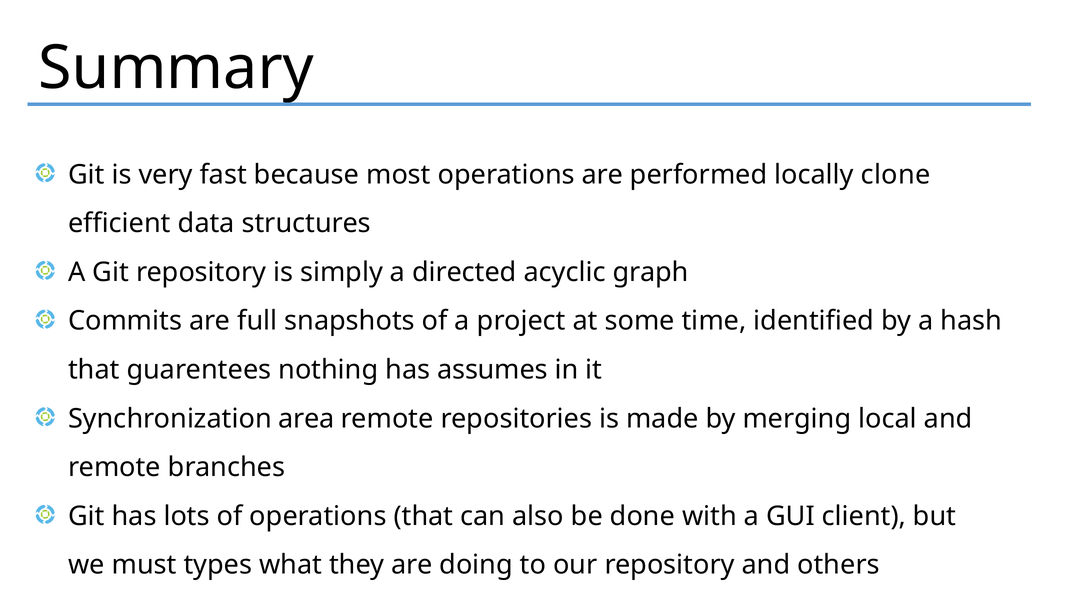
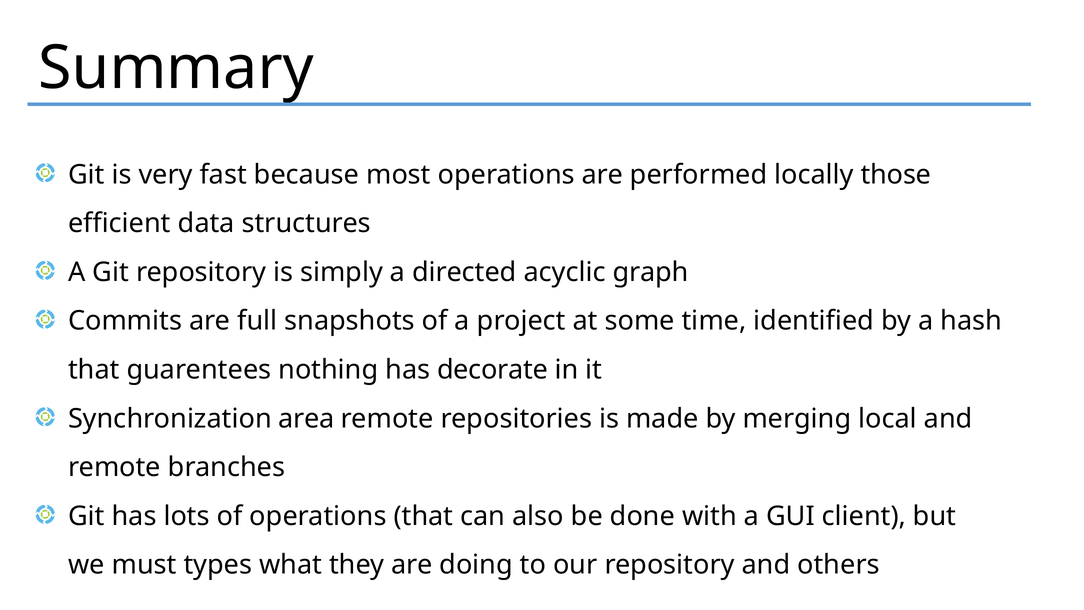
clone: clone -> those (896, 175)
assumes: assumes -> decorate (493, 370)
